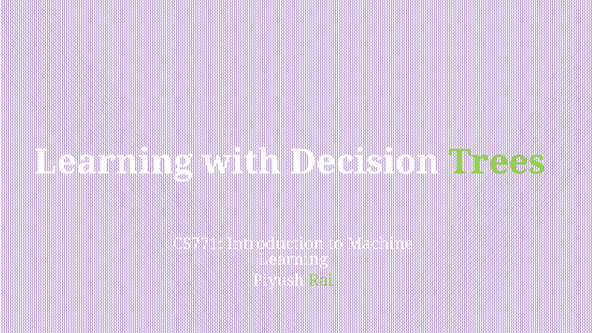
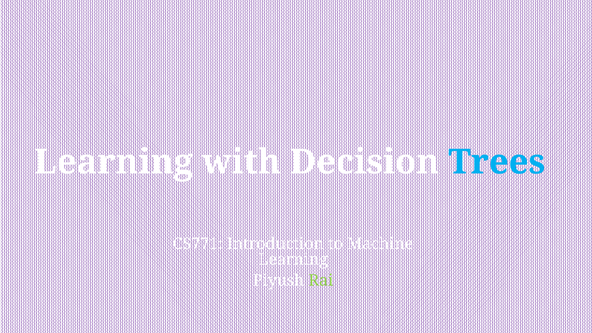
Trees colour: light green -> light blue (497, 162)
